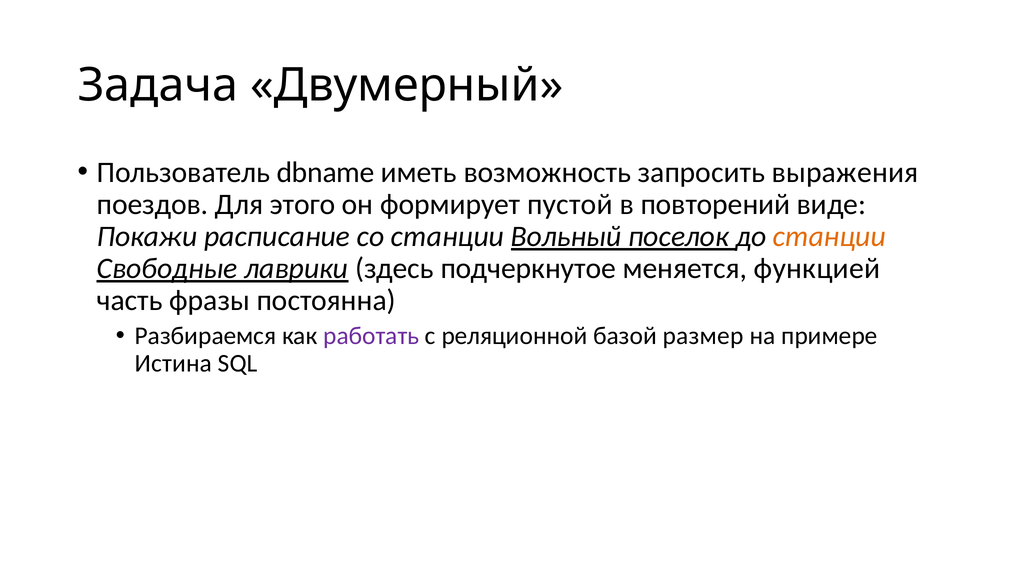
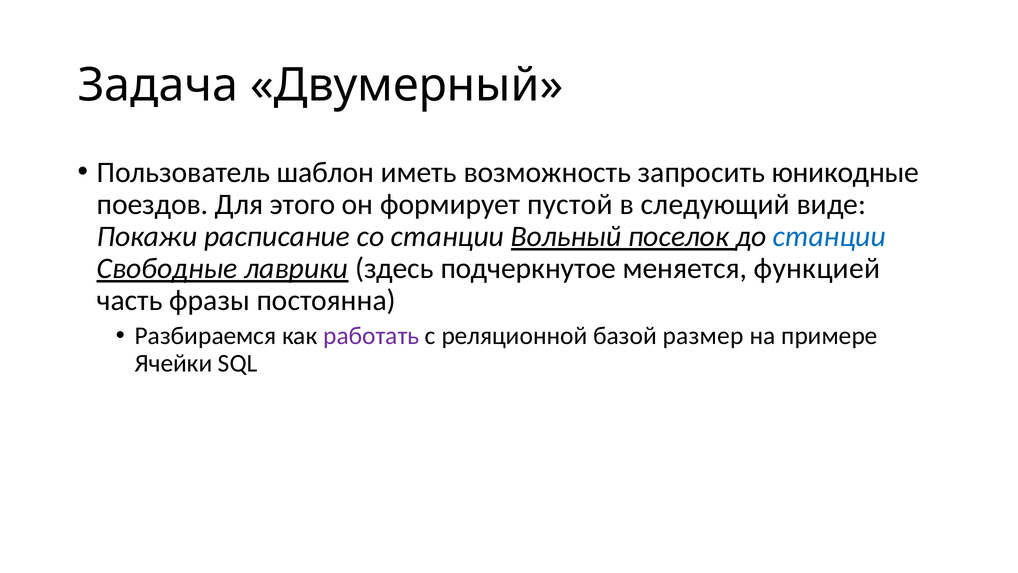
dbname: dbname -> шаблон (326, 172)
выражения: выражения -> юникодные (845, 172)
повторений: повторений -> следующий (715, 204)
станции colour: orange -> blue (829, 236)
Истина: Истина -> Ячейки (174, 363)
